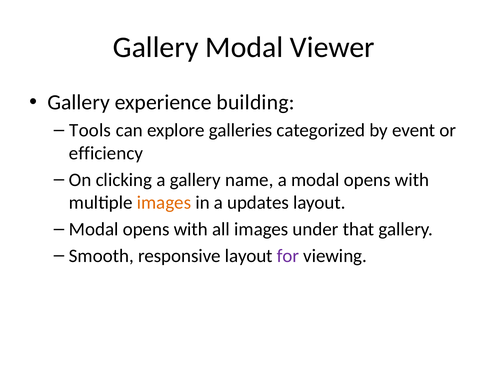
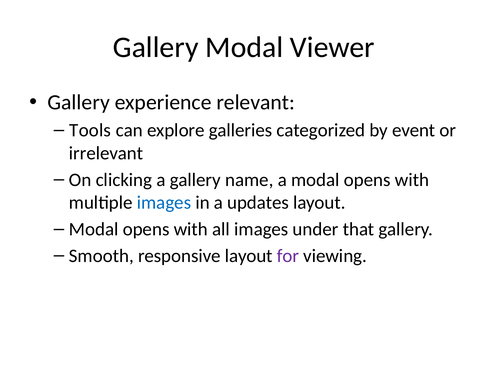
building: building -> relevant (256, 102)
efficiency: efficiency -> irrelevant (106, 153)
images colour: orange -> blue (164, 203)
